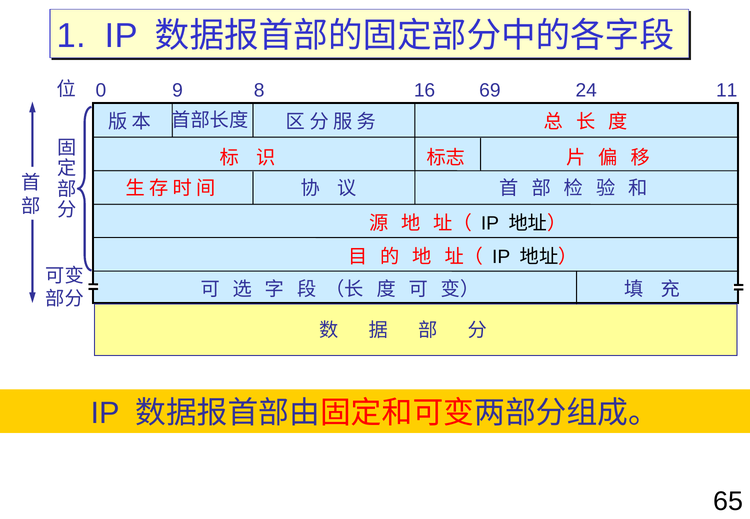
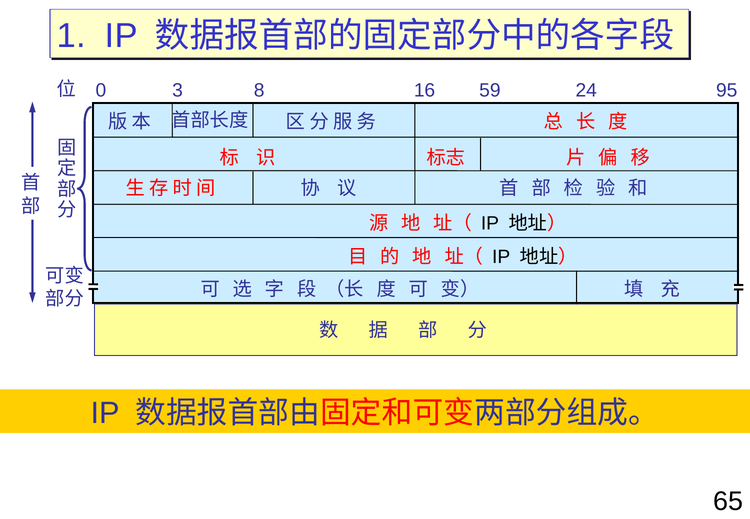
9: 9 -> 3 (178, 91)
69: 69 -> 59 (490, 91)
11: 11 -> 95 (727, 91)
